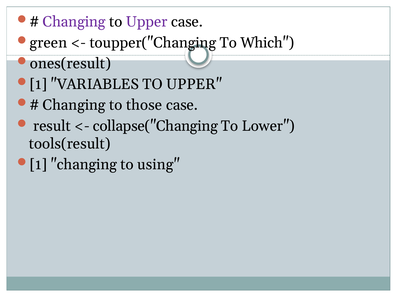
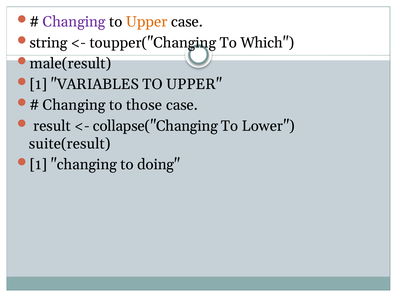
Upper colour: purple -> orange (147, 22)
green: green -> string (49, 43)
ones(result: ones(result -> male(result (70, 64)
tools(result: tools(result -> suite(result (70, 144)
using: using -> doing (159, 165)
